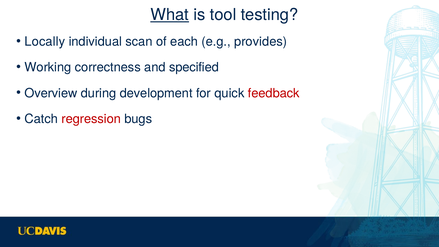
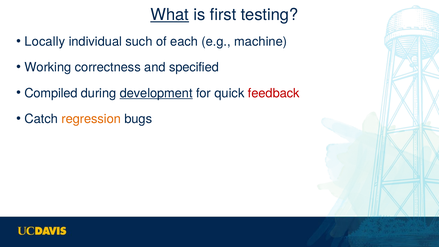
tool: tool -> first (223, 15)
scan: scan -> such (139, 42)
provides: provides -> machine (261, 42)
Overview: Overview -> Compiled (51, 93)
development underline: none -> present (156, 93)
regression colour: red -> orange (91, 119)
